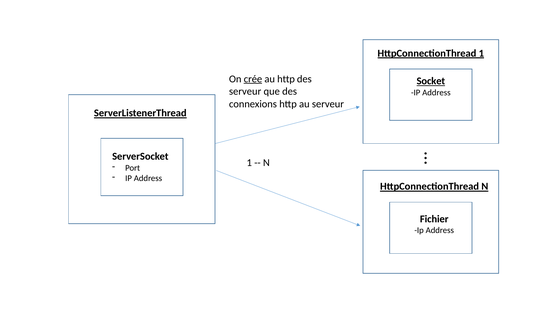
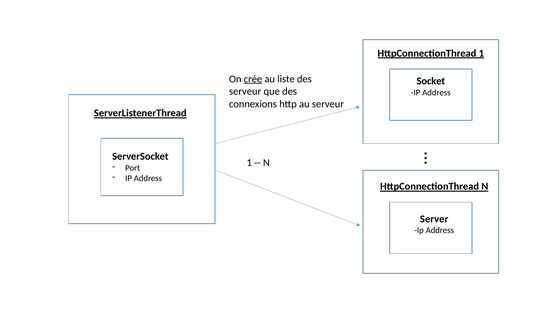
au http: http -> liste (286, 79)
Socket underline: present -> none (431, 81)
Fichier: Fichier -> Server (434, 219)
